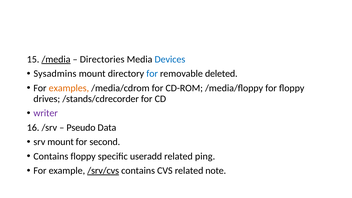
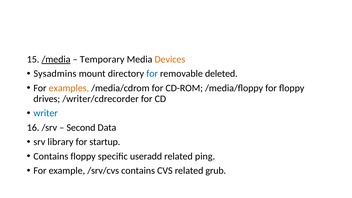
Directories: Directories -> Temporary (102, 59)
Devices colour: blue -> orange (170, 59)
/stands/cdrecorder: /stands/cdrecorder -> /writer/cdrecorder (101, 99)
writer colour: purple -> blue (46, 113)
Pseudo: Pseudo -> Second (81, 128)
srv mount: mount -> library (61, 142)
second: second -> startup (105, 142)
/srv/cvs underline: present -> none (103, 171)
note: note -> grub (216, 171)
